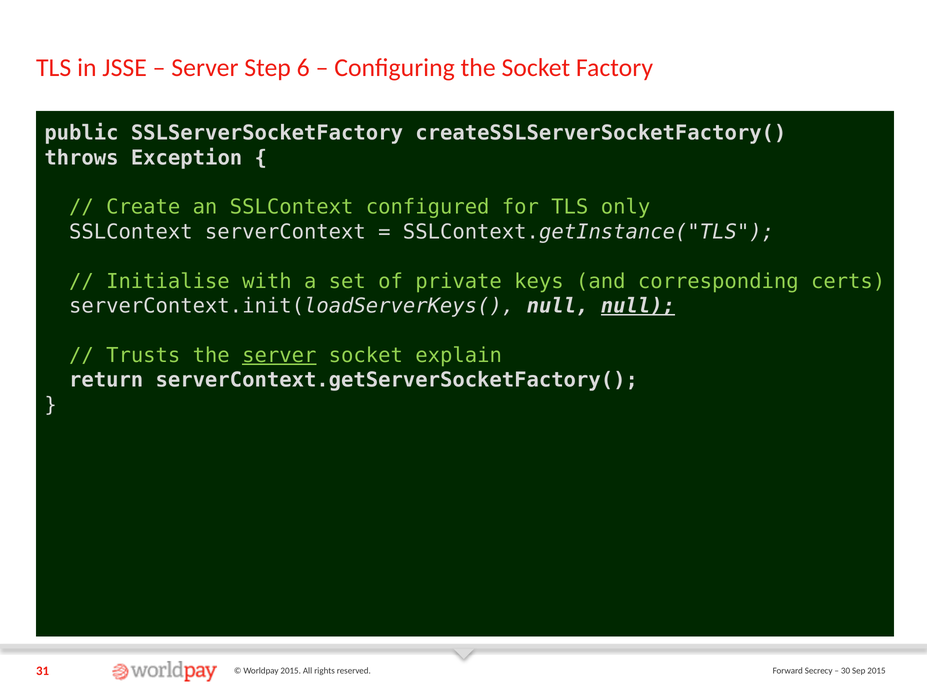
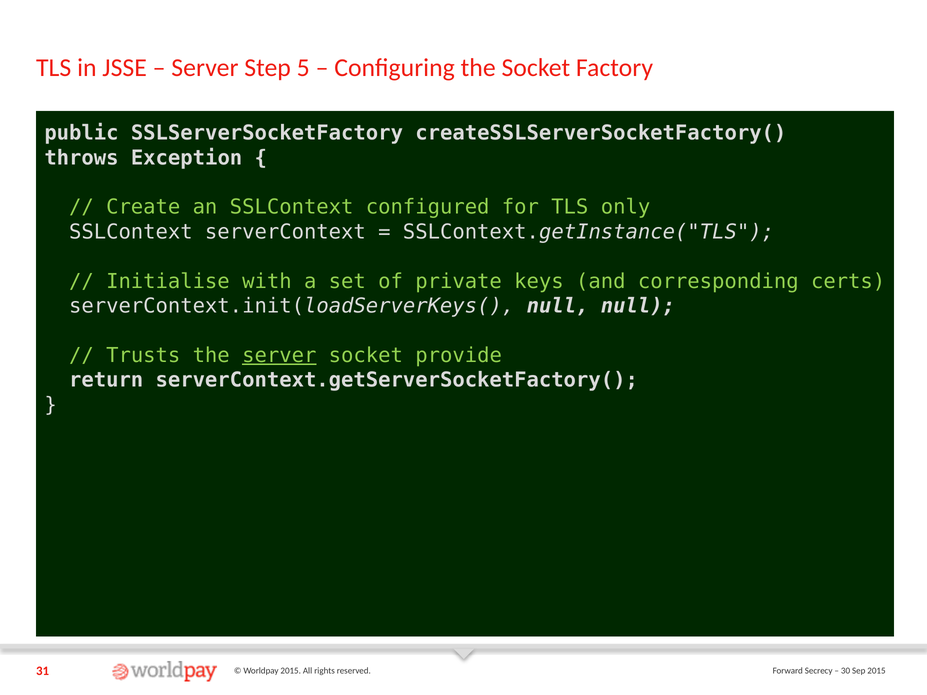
6: 6 -> 5 (303, 68)
null underline: present -> none (638, 306)
explain: explain -> provide (459, 356)
